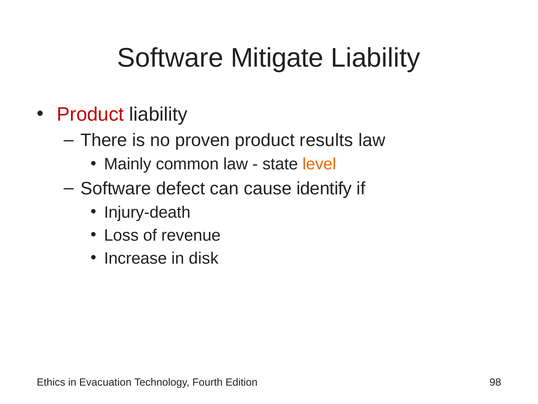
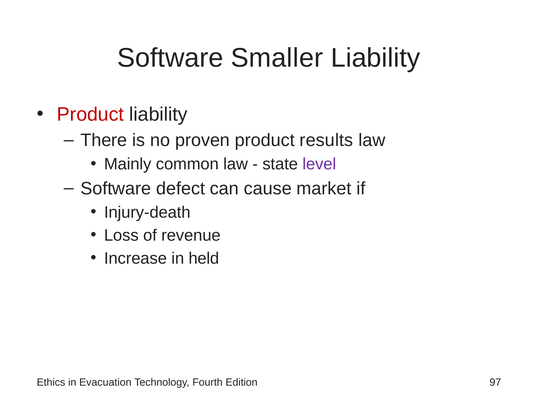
Mitigate: Mitigate -> Smaller (277, 58)
level colour: orange -> purple (319, 164)
identify: identify -> market (324, 188)
disk: disk -> held (204, 258)
98: 98 -> 97 (495, 382)
